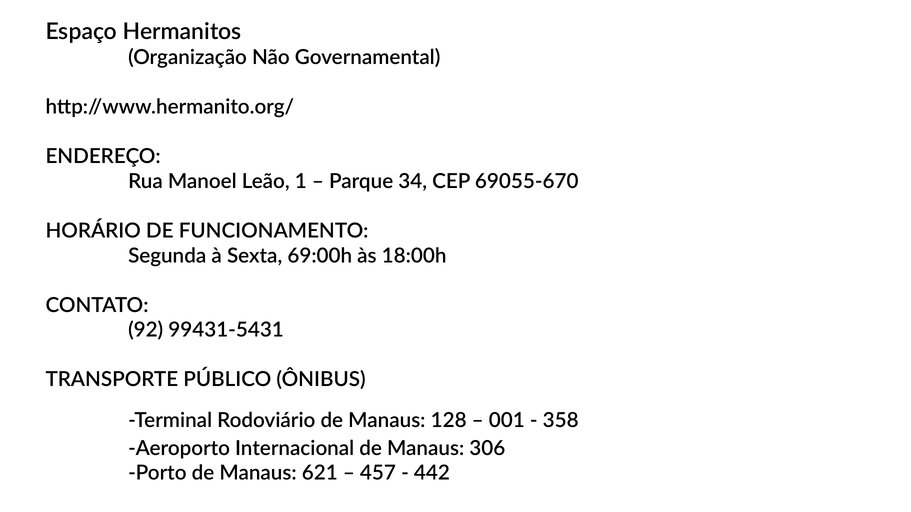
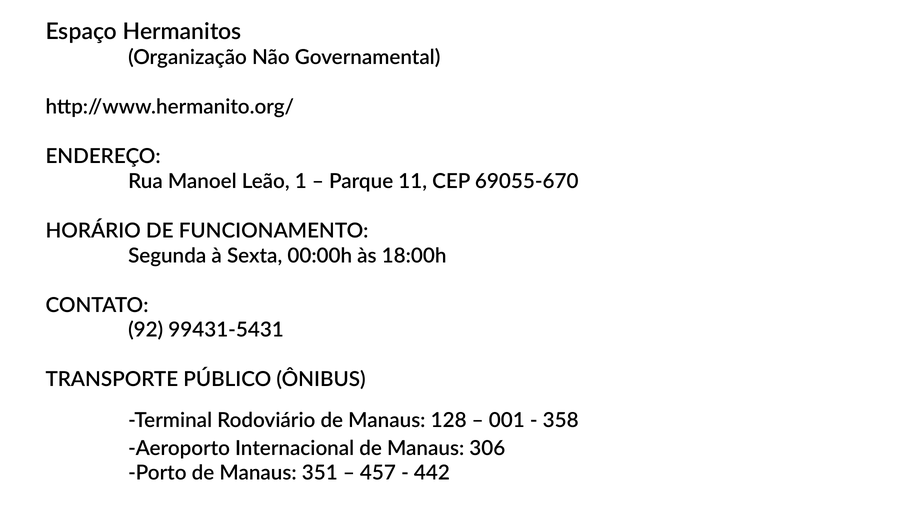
34: 34 -> 11 (413, 182)
69:00h: 69:00h -> 00:00h (320, 256)
621: 621 -> 351 (320, 474)
